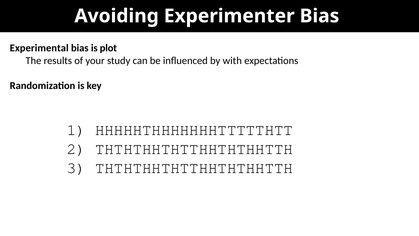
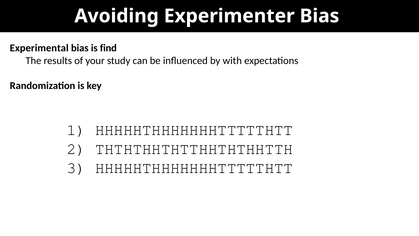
plot: plot -> find (108, 48)
3 THTHTHHTHTTHHTHTHHTTH: THTHTHHTHTTHHTHTHHTTH -> HHHHHTHHHHHHHTTTTTHTT (194, 168)
